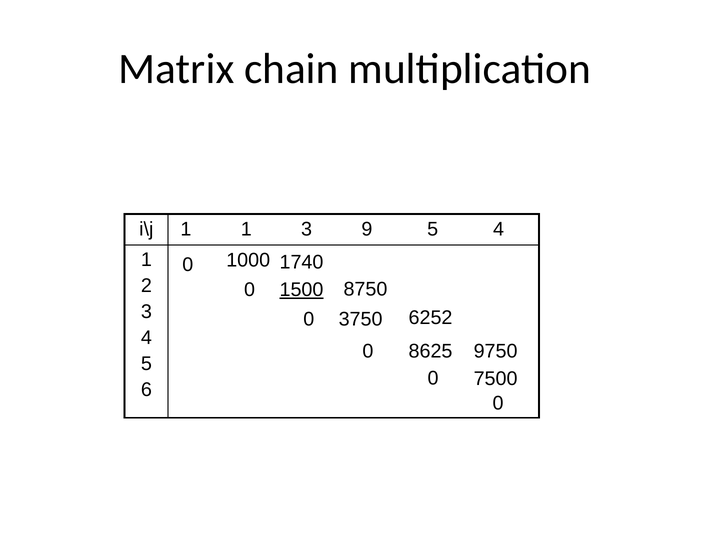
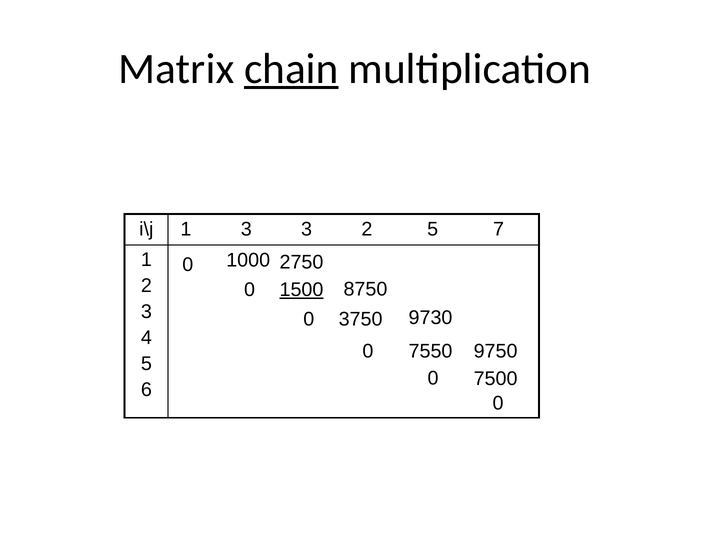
chain underline: none -> present (291, 69)
1 1: 1 -> 3 (246, 229)
3 9: 9 -> 2 (367, 229)
5 4: 4 -> 7 (499, 229)
1740: 1740 -> 2750 (301, 262)
6252: 6252 -> 9730 (431, 318)
8625: 8625 -> 7550 (431, 351)
